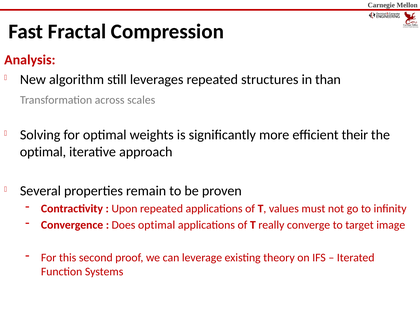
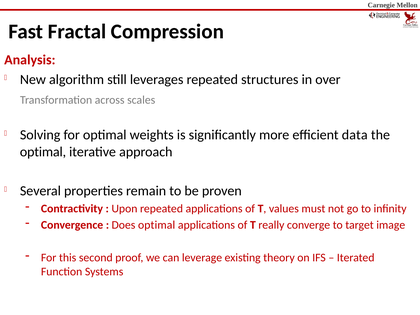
than: than -> over (328, 79)
their: their -> data (355, 135)
